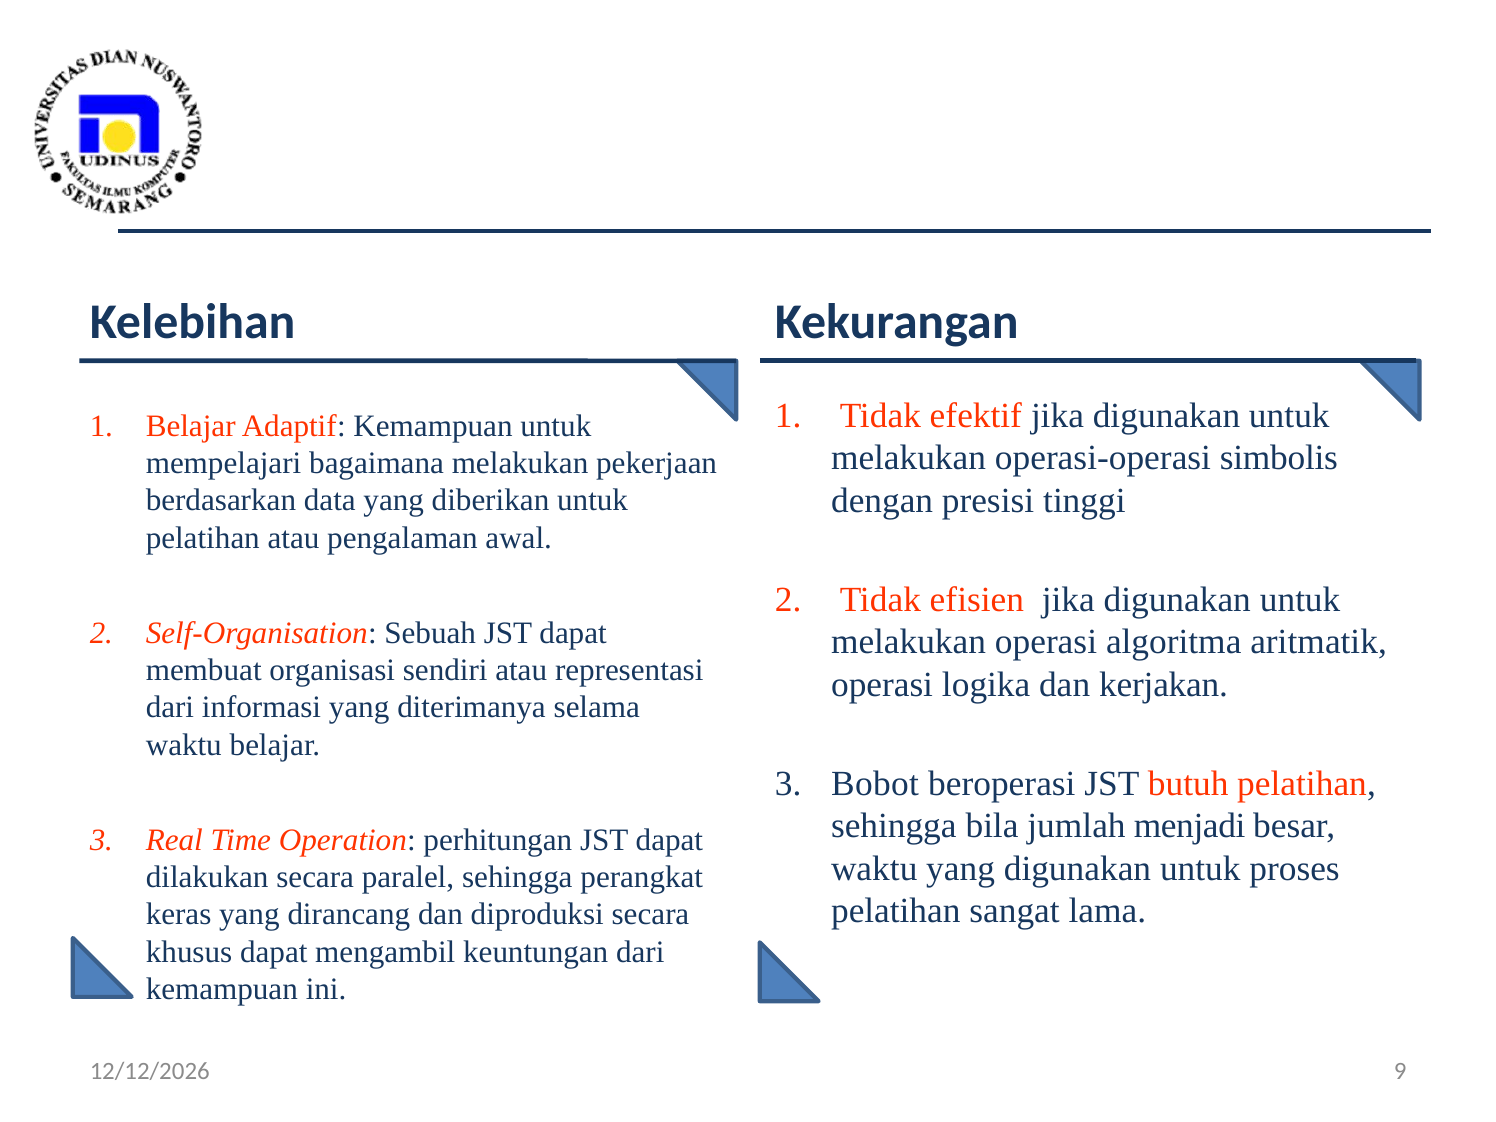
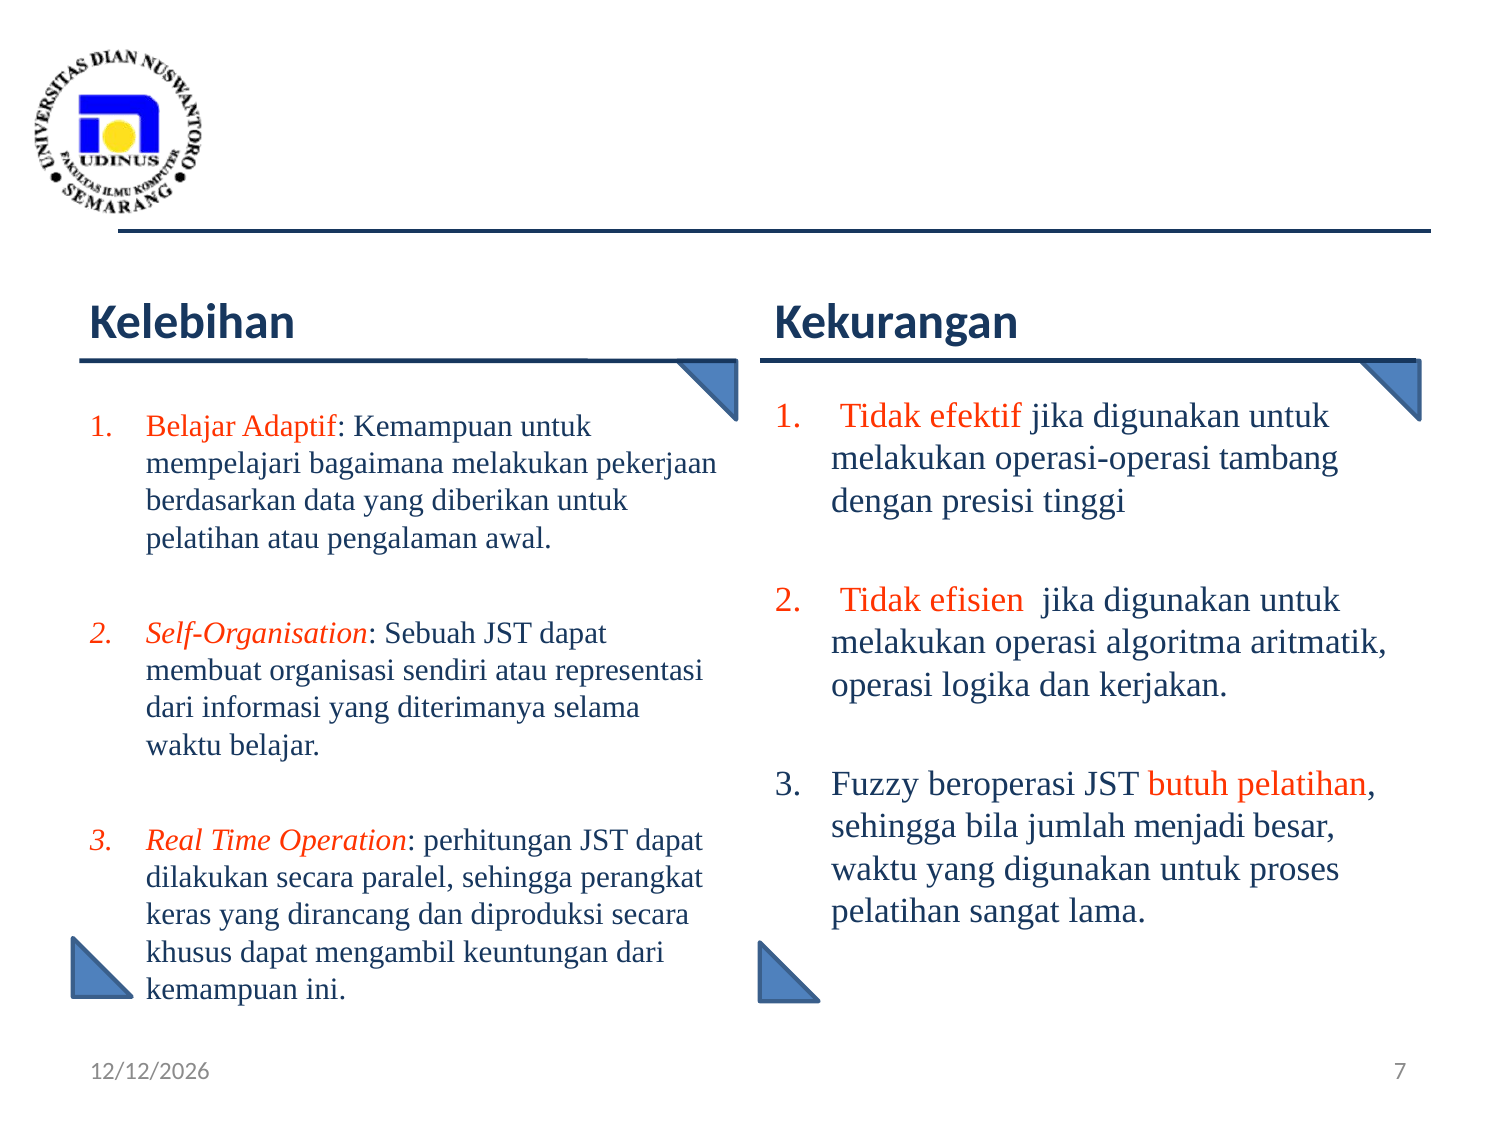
simbolis: simbolis -> tambang (1279, 458)
Bobot: Bobot -> Fuzzy (875, 784)
9: 9 -> 7 (1400, 1071)
